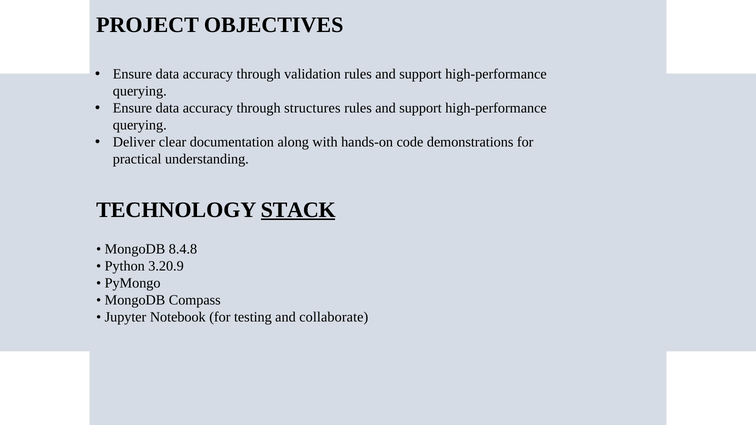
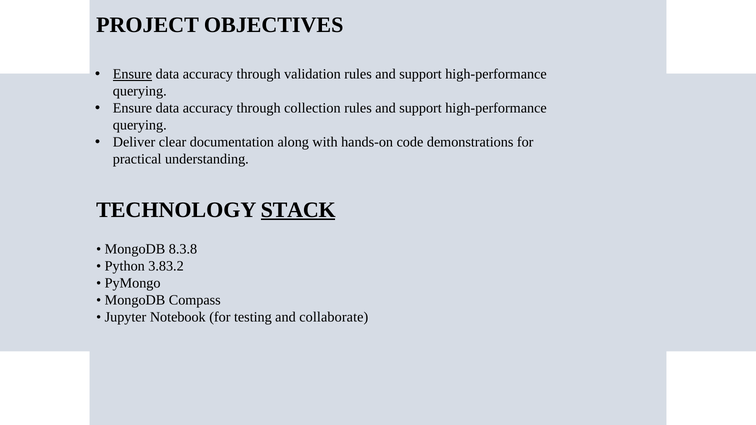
Ensure underline: none -> present (132, 74)
structures: structures -> collection (312, 108)
8.4.8: 8.4.8 -> 8.3.8 (183, 249)
3.20.9: 3.20.9 -> 3.83.2 (166, 266)
